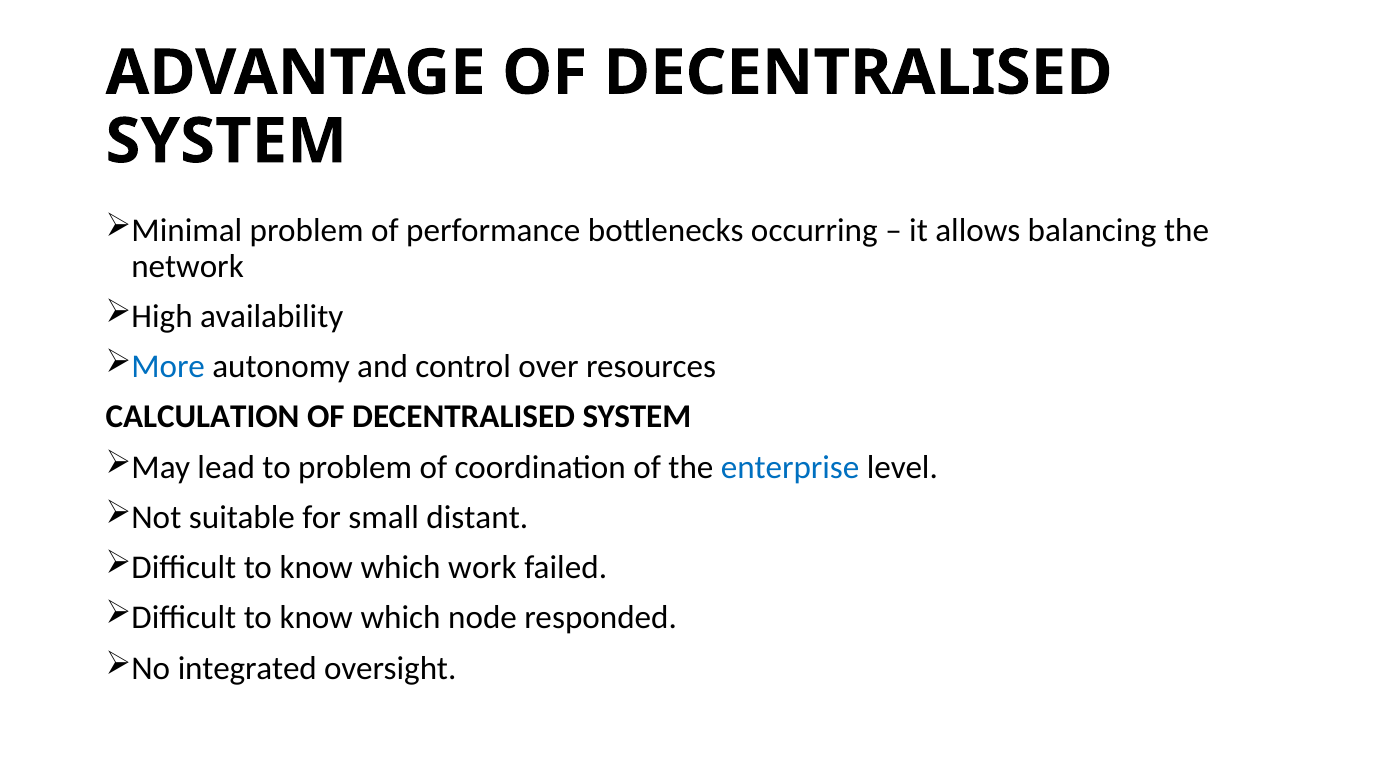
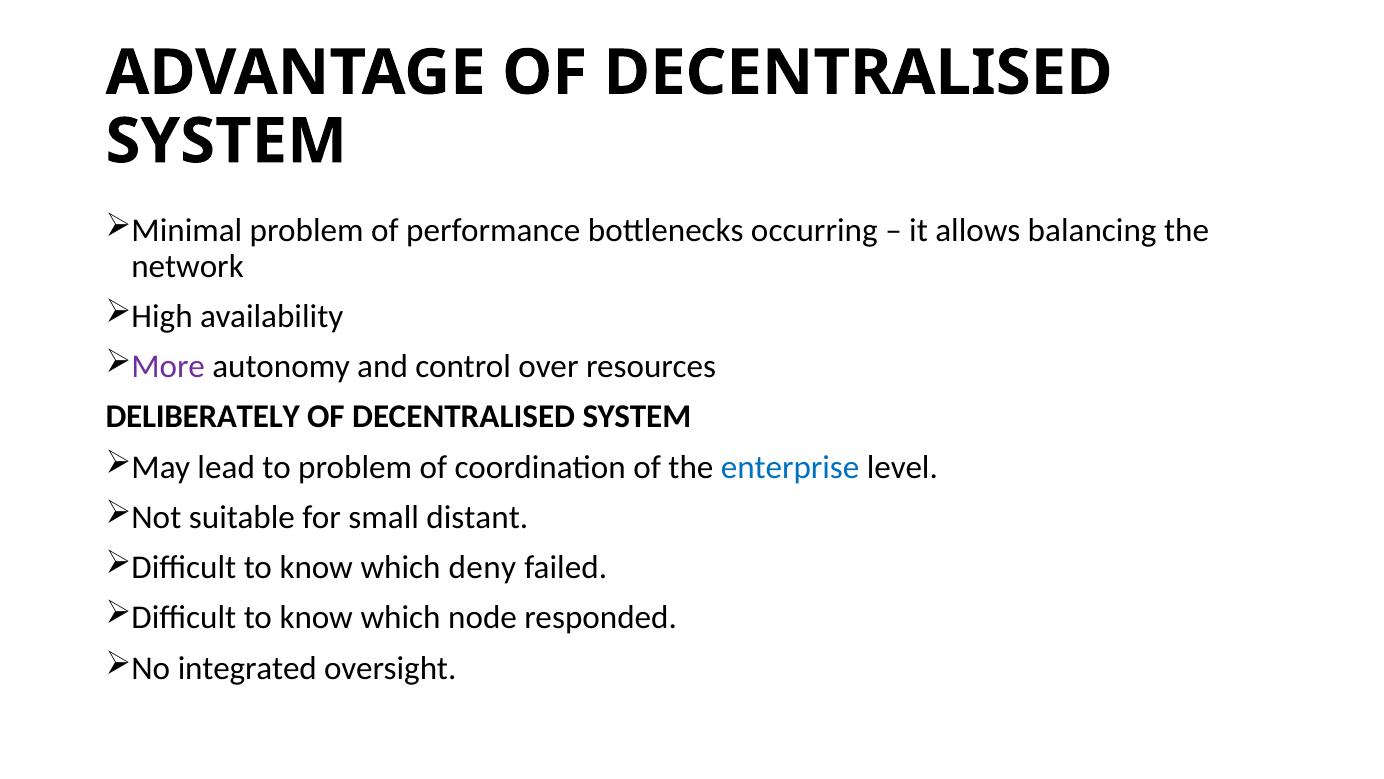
More colour: blue -> purple (168, 366)
CALCULATION: CALCULATION -> DELIBERATELY (203, 417)
work: work -> deny (482, 567)
